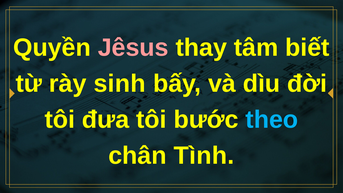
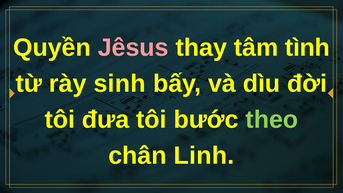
biết: biết -> tình (307, 48)
theo colour: light blue -> light green (272, 120)
Tình: Tình -> Linh (204, 156)
